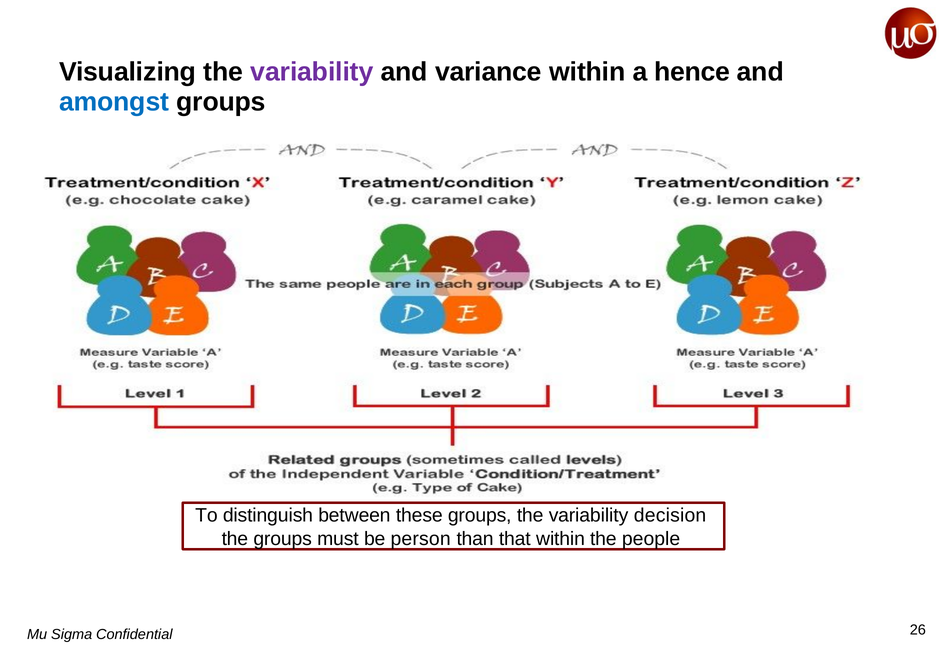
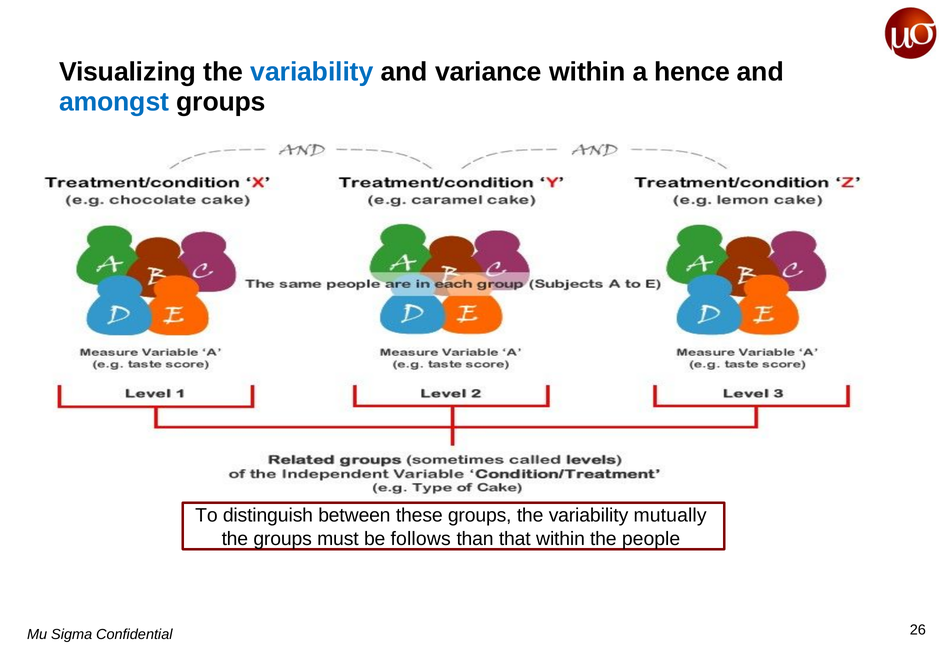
variability colour: purple -> blue (312, 72)
decision: decision -> mutually (670, 516)
person: person -> follows (421, 539)
